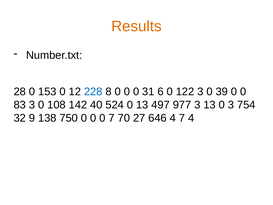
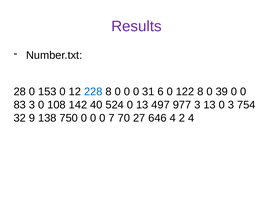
Results colour: orange -> purple (136, 26)
122 3: 3 -> 8 (200, 91)
4 7: 7 -> 2 (182, 118)
